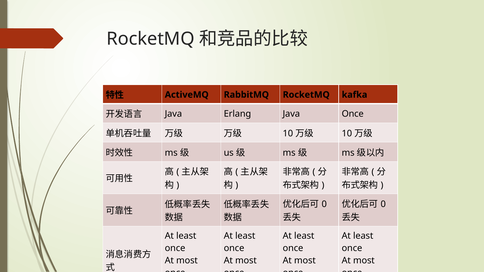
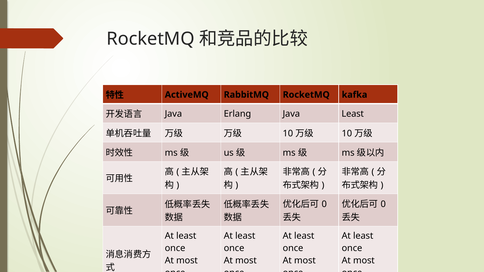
Java Once: Once -> Least (353, 114)
